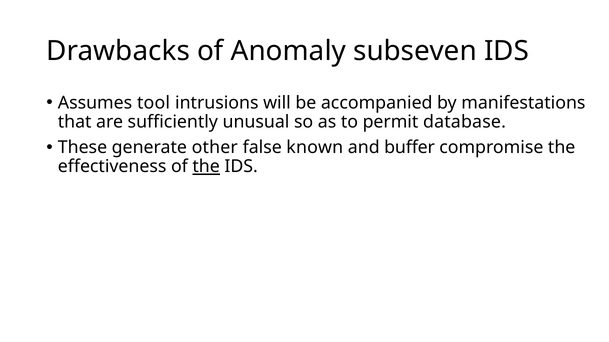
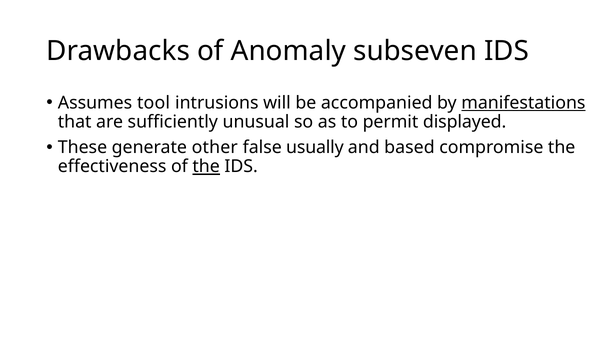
manifestations underline: none -> present (523, 103)
database: database -> displayed (465, 122)
known: known -> usually (315, 148)
buffer: buffer -> based (409, 148)
